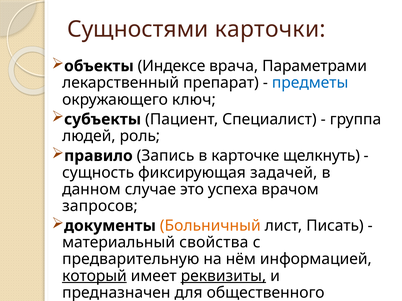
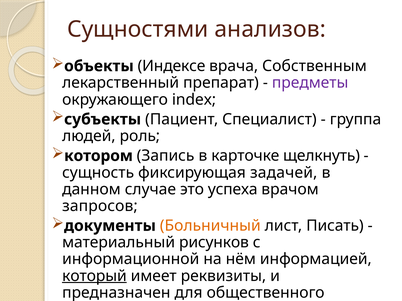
карточки: карточки -> анализов (270, 29)
Параметрами: Параметрами -> Собственным (314, 66)
предметы colour: blue -> purple (310, 83)
ключ: ключ -> index (194, 100)
правило: правило -> котором (98, 156)
свойства: свойства -> рисунков (214, 243)
предварительную: предварительную -> информационной (131, 260)
реквизиты underline: present -> none (223, 276)
